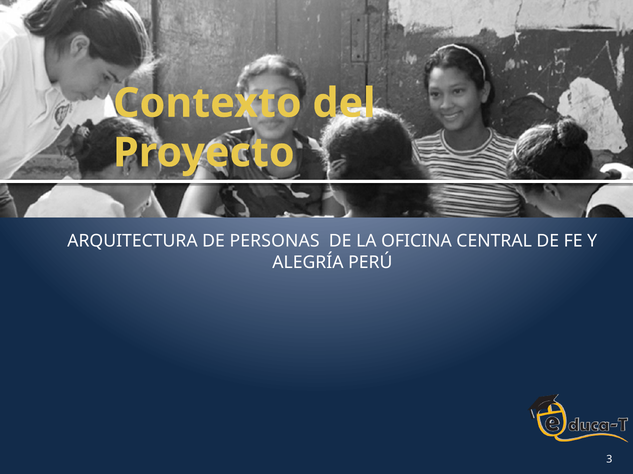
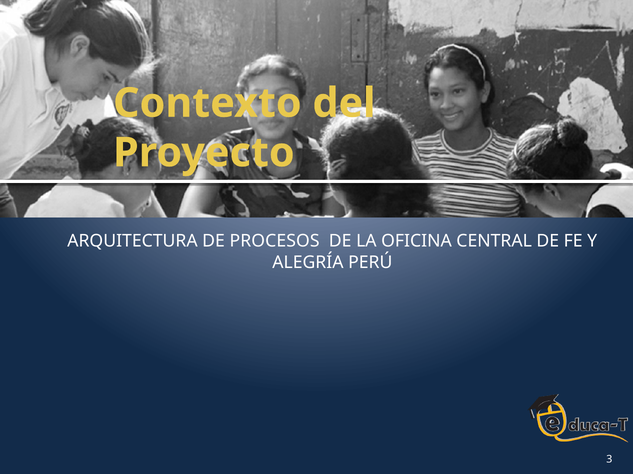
PERSONAS: PERSONAS -> PROCESOS (275, 242)
